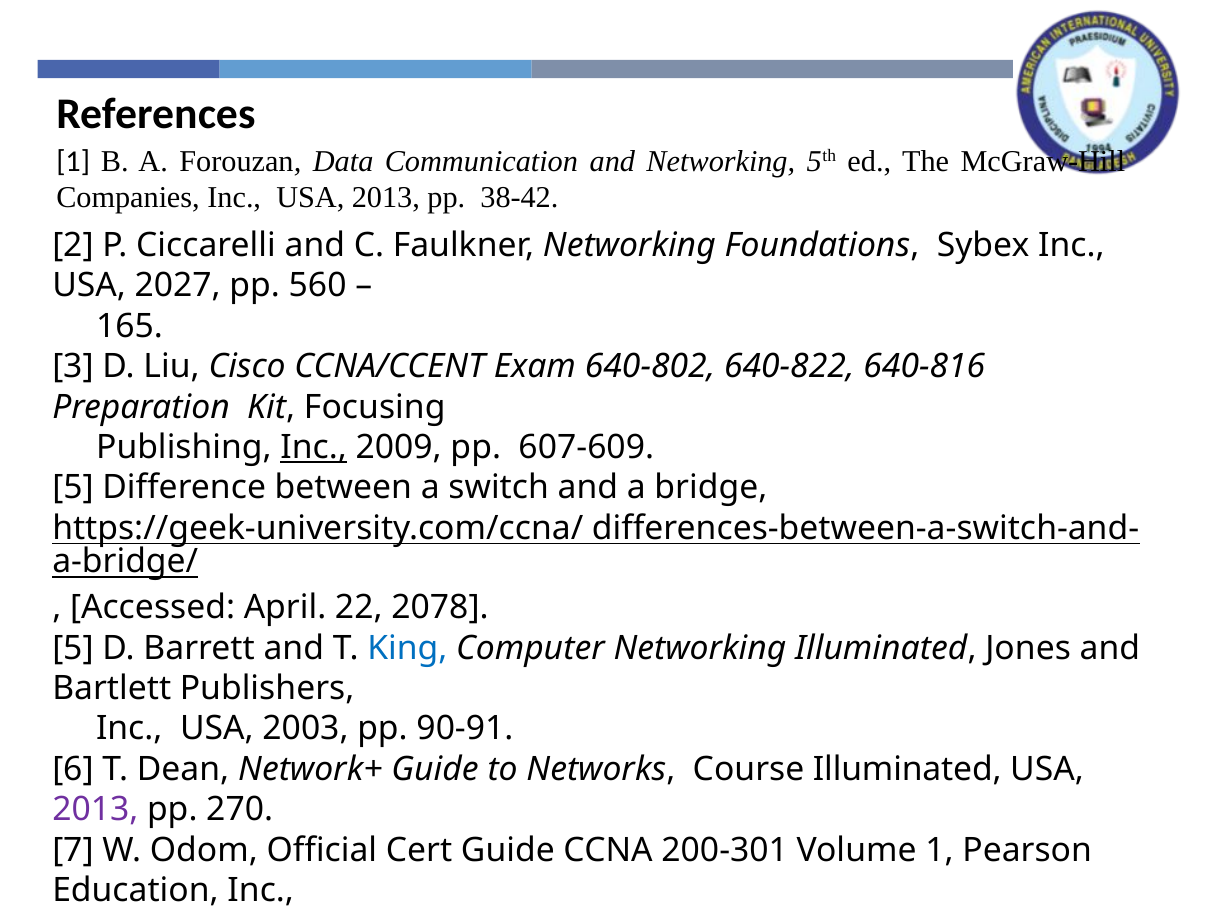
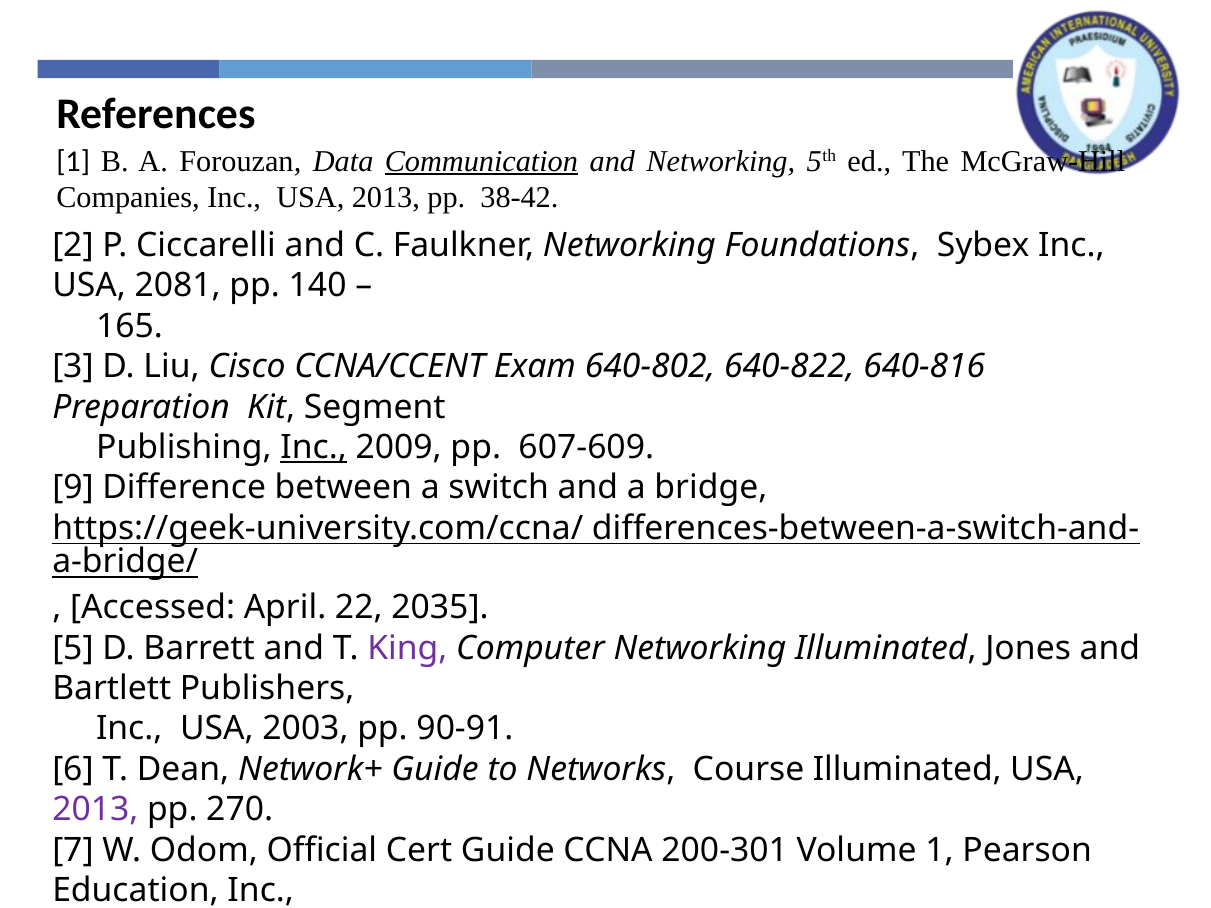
Communication underline: none -> present (481, 161)
2027: 2027 -> 2081 (178, 286)
560: 560 -> 140 (318, 286)
Focusing: Focusing -> Segment (375, 407)
5: 5 -> 9 (73, 488)
2078: 2078 -> 2035 (440, 608)
King colour: blue -> purple (407, 648)
